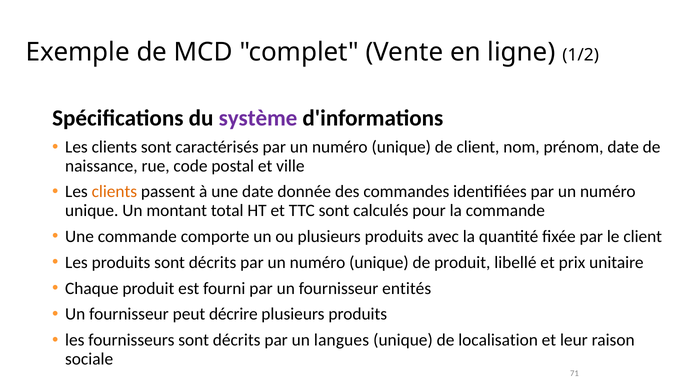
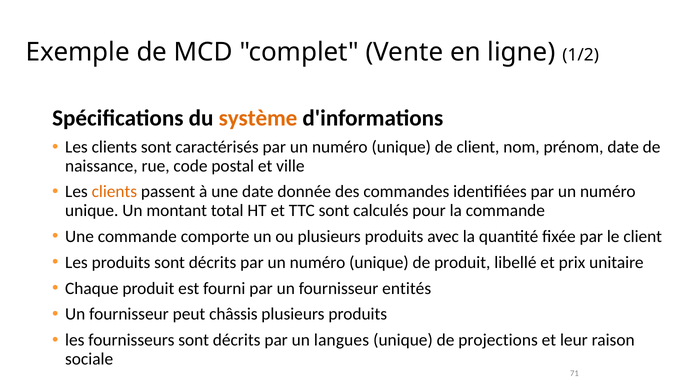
système colour: purple -> orange (258, 118)
décrire: décrire -> châssis (233, 314)
localisation: localisation -> projections (498, 340)
